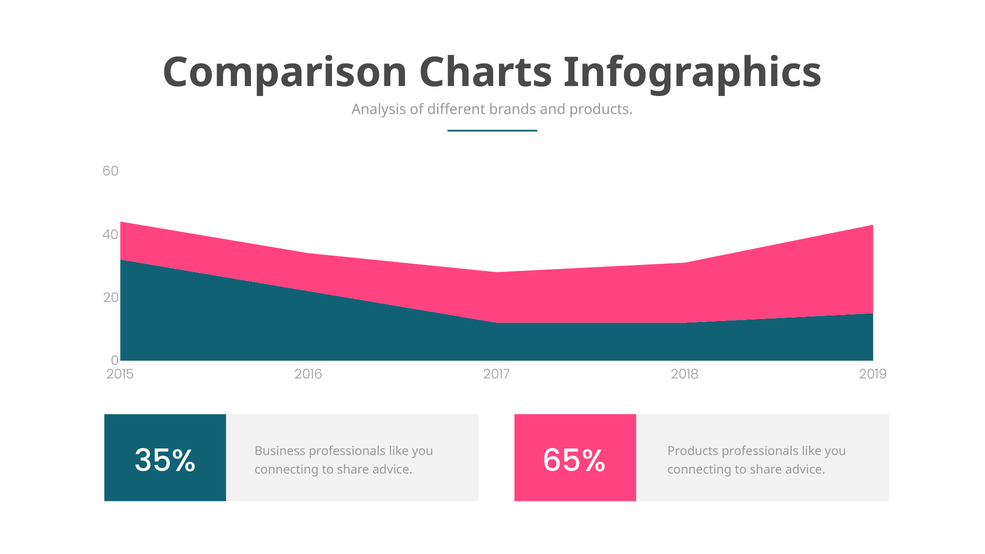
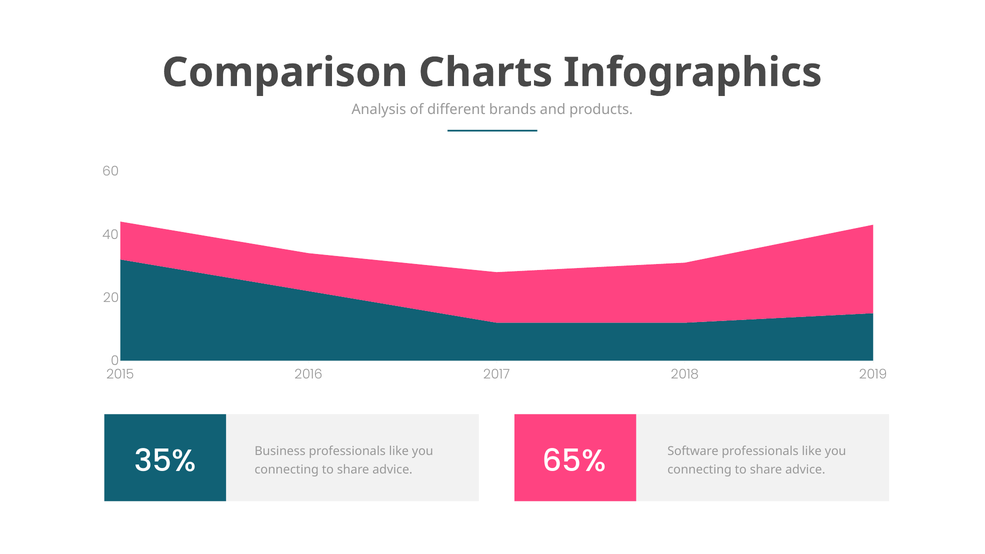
Products: Products -> Software (693, 451)
